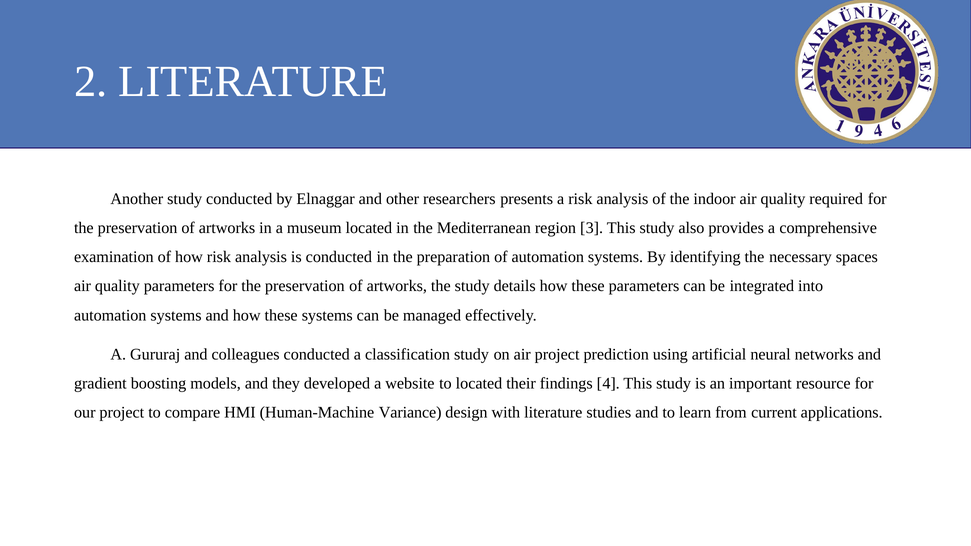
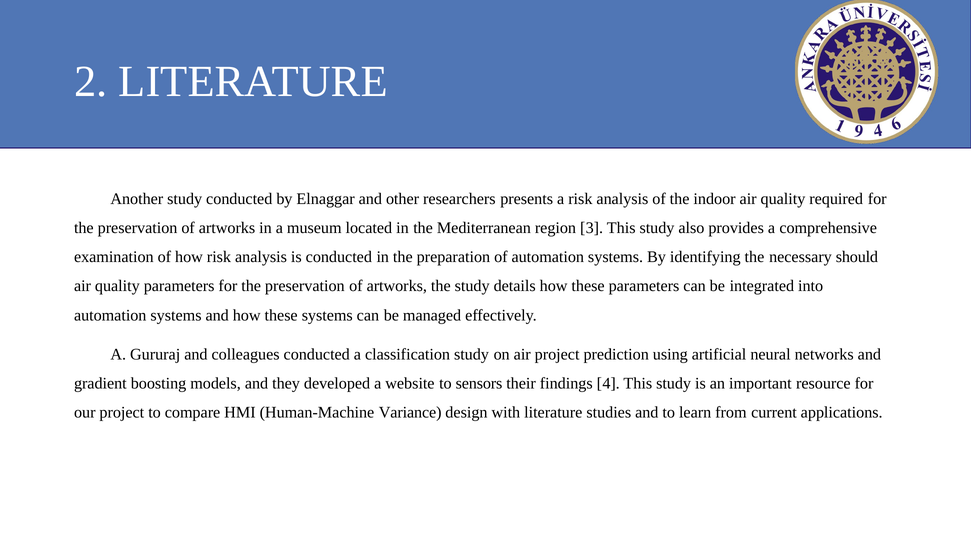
spaces: spaces -> should (857, 257)
to located: located -> sensors (479, 384)
